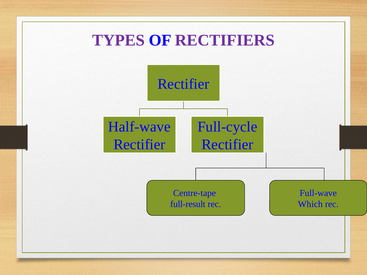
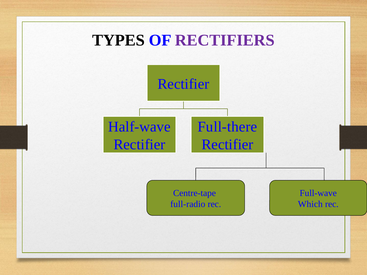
TYPES colour: purple -> black (118, 40)
Full-cycle: Full-cycle -> Full-there (227, 127)
full-result: full-result -> full-radio (188, 204)
